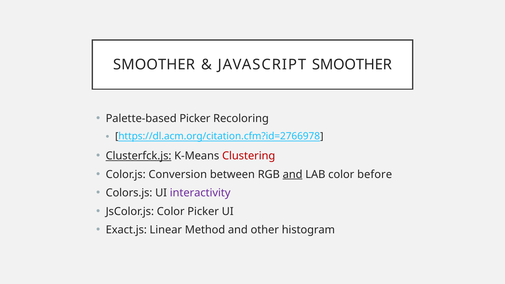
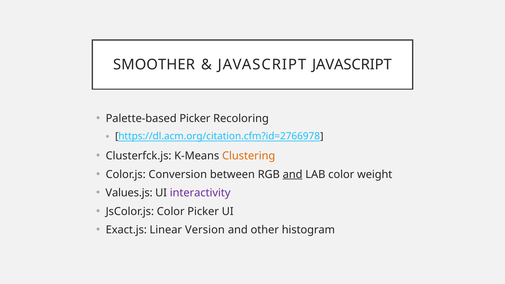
JAVASCRIPT SMOOTHER: SMOOTHER -> JAVASCRIPT (352, 64)
Clusterfck.js underline: present -> none (139, 156)
Clustering colour: red -> orange (249, 156)
before: before -> weight (375, 174)
Colors.js: Colors.js -> Values.js (129, 193)
Method: Method -> Version (205, 230)
